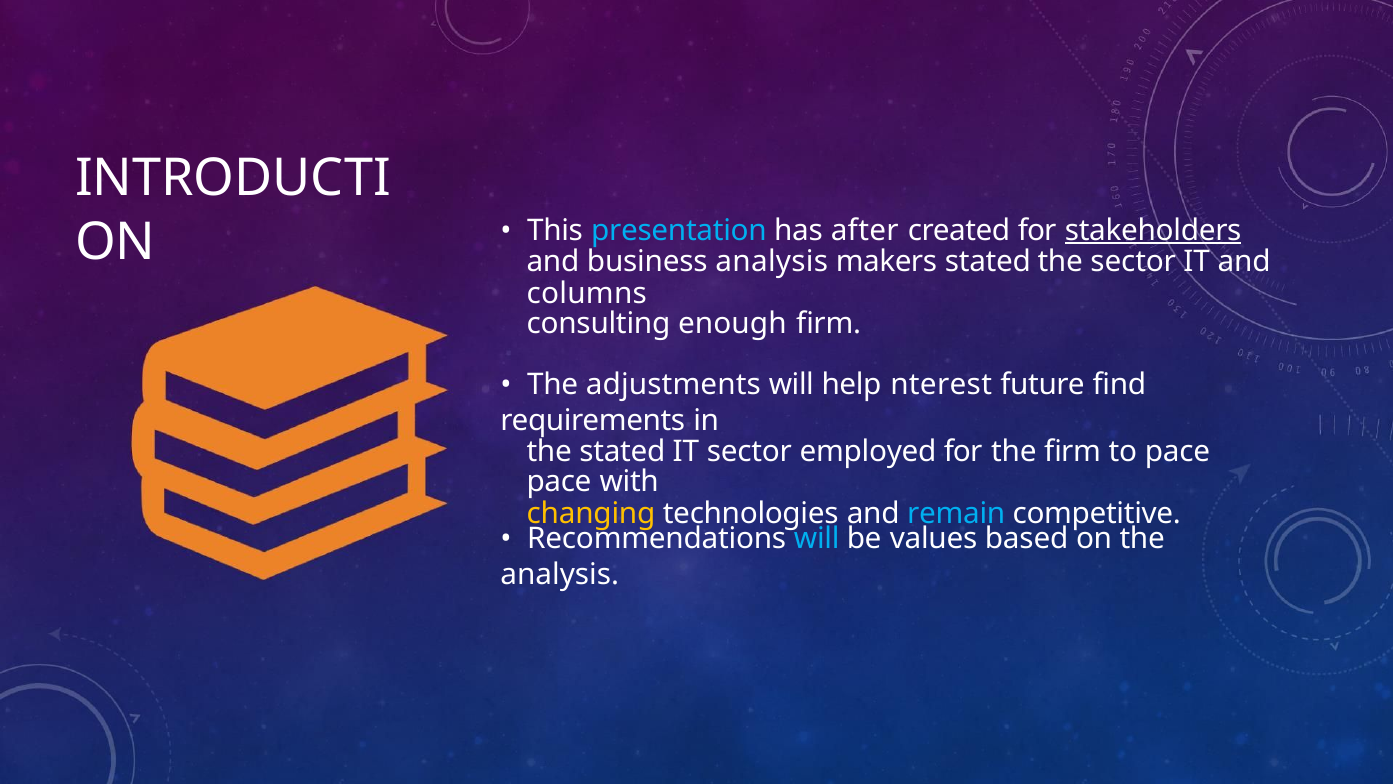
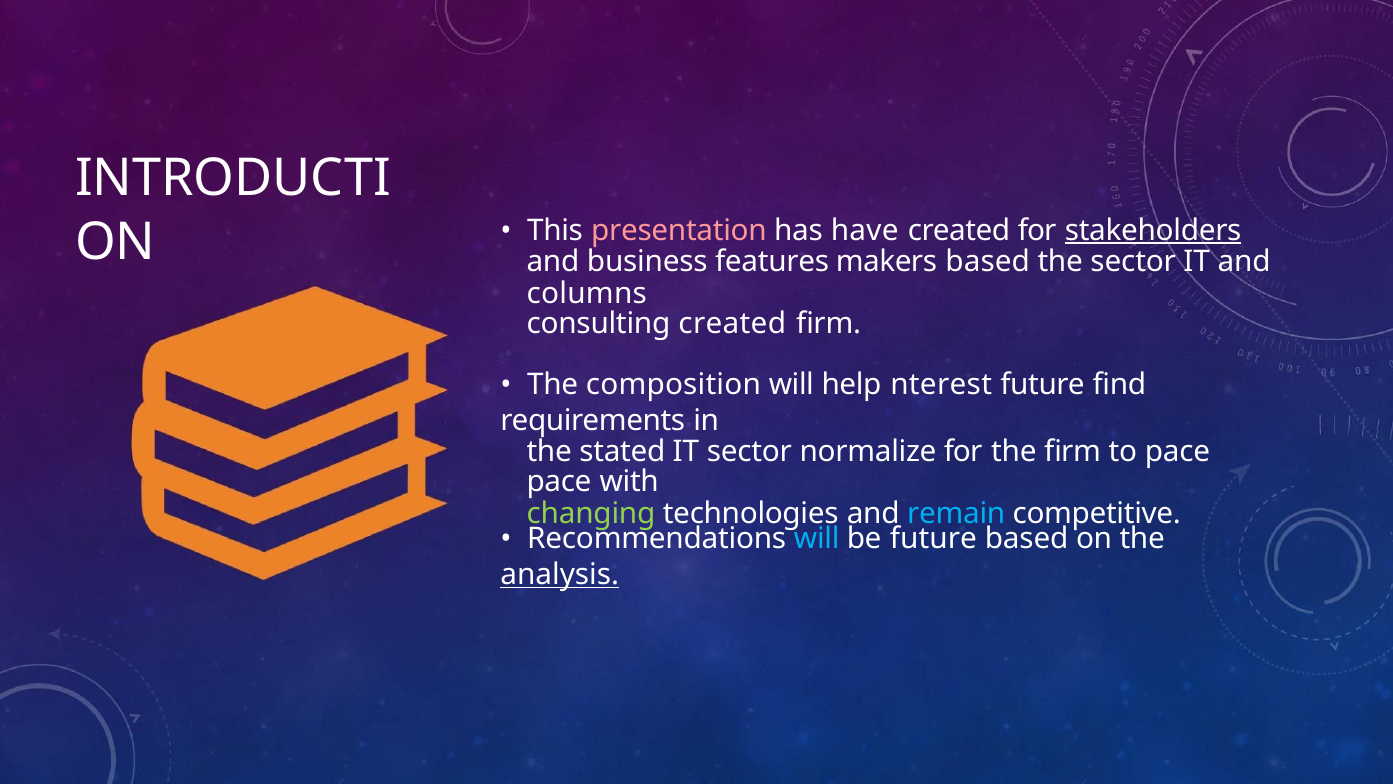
presentation colour: light blue -> pink (679, 230)
after: after -> have (865, 230)
business analysis: analysis -> features (772, 262)
makers stated: stated -> based (988, 262)
consulting enough: enough -> created (732, 324)
adjustments: adjustments -> composition (673, 385)
employed: employed -> normalize (868, 451)
changing colour: yellow -> light green (591, 513)
be values: values -> future (933, 539)
analysis underline: none -> present (560, 574)
